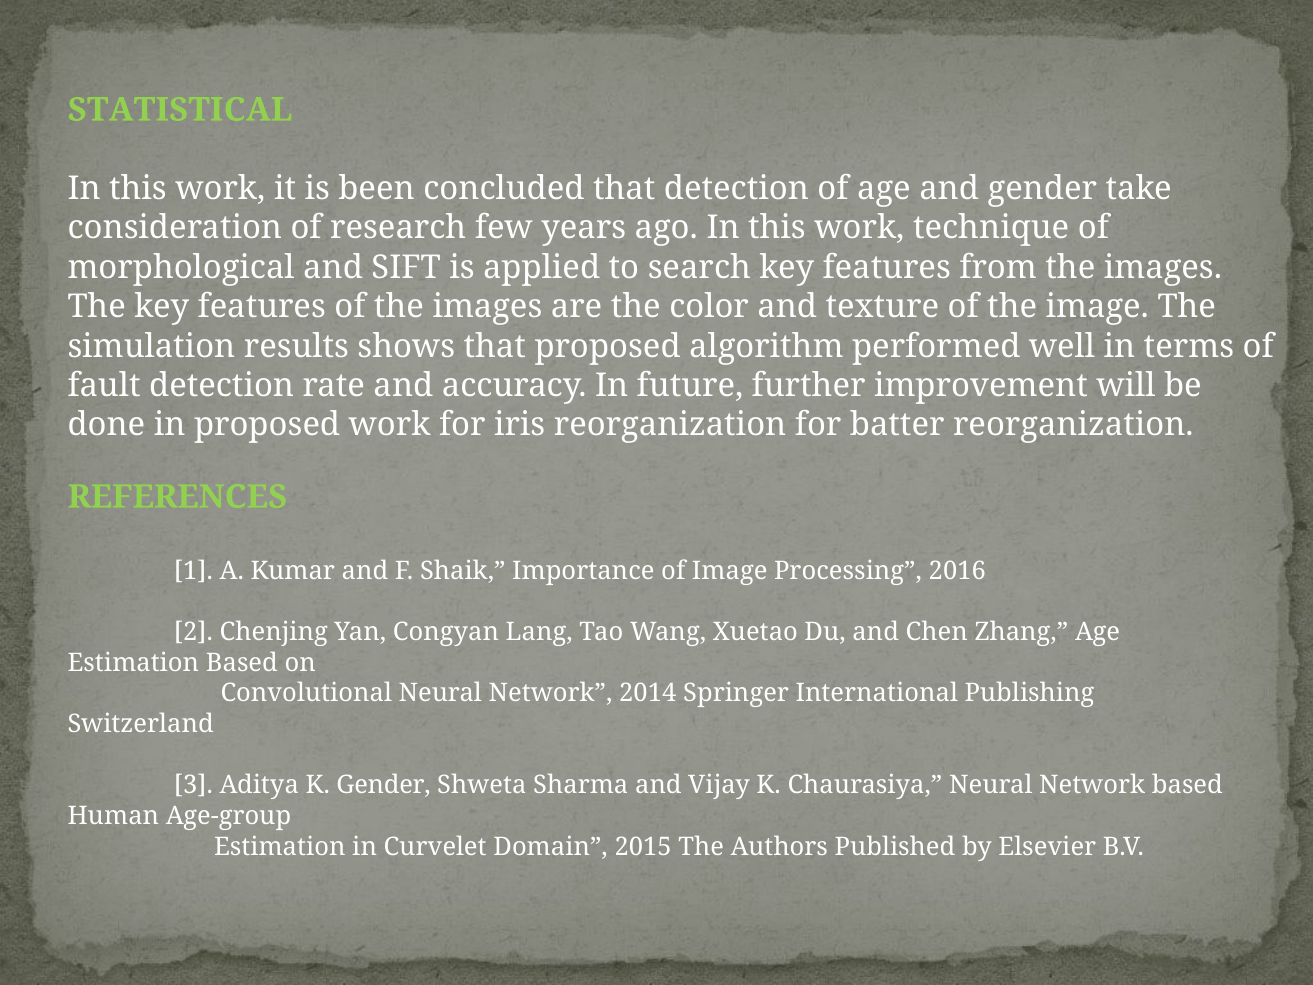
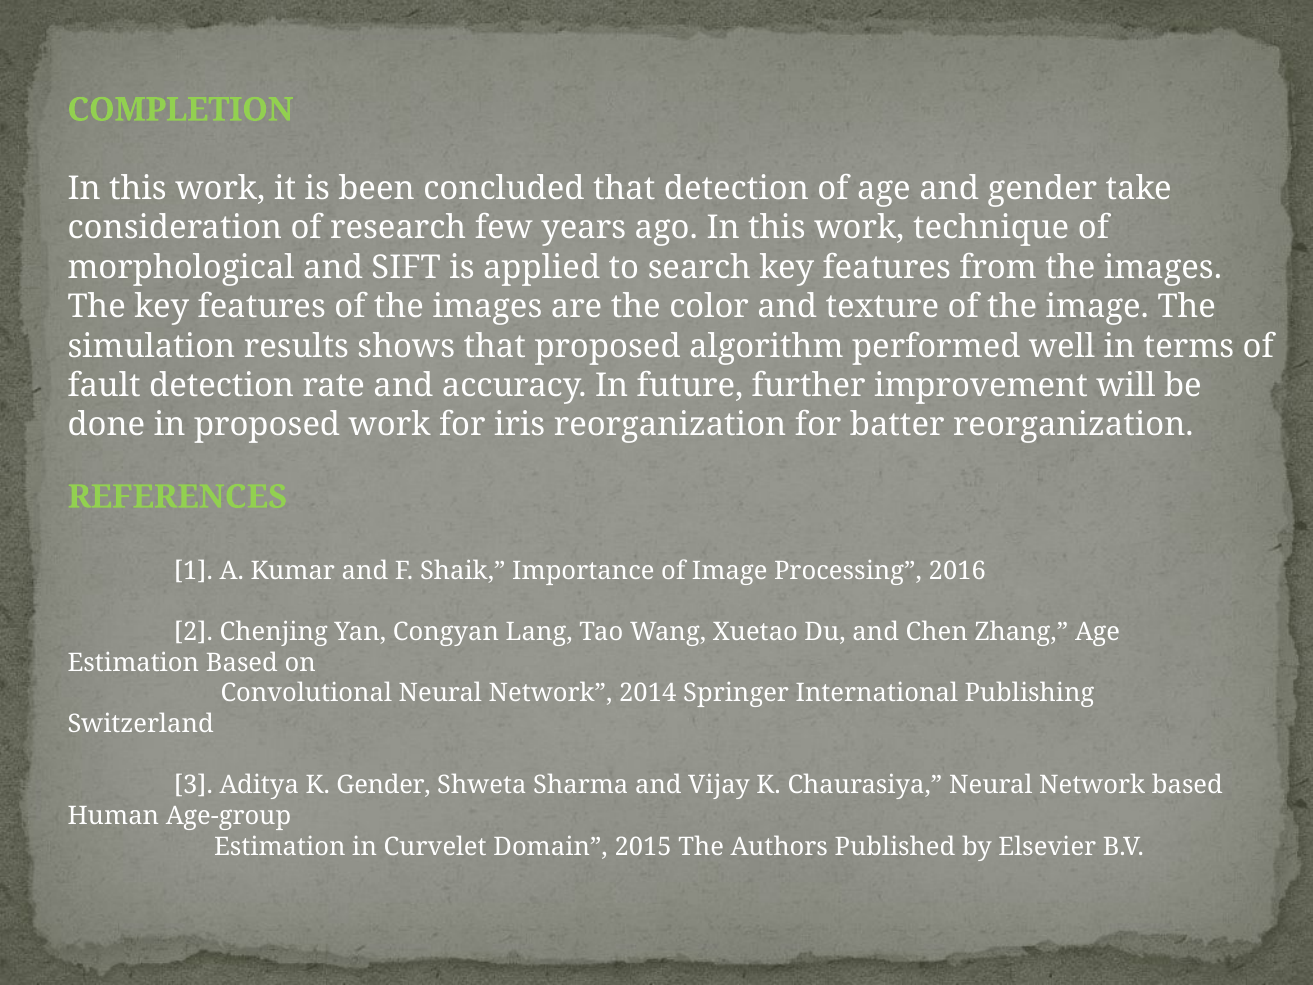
STATISTICAL: STATISTICAL -> COMPLETION (180, 110)
